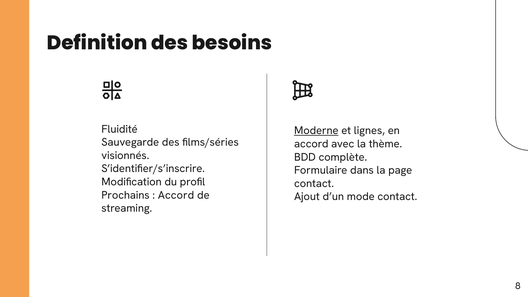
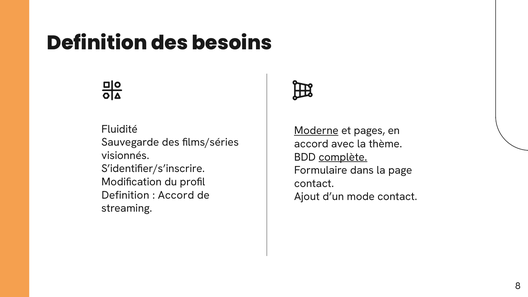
lignes: lignes -> pages (369, 131)
complète underline: none -> present (343, 157)
Prochains: Prochains -> Definition (125, 195)
